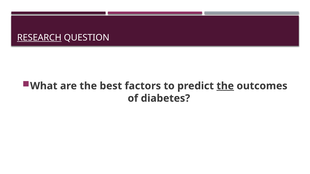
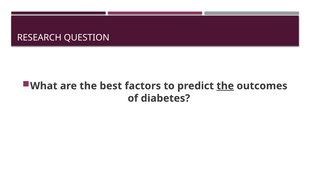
RESEARCH underline: present -> none (39, 38)
